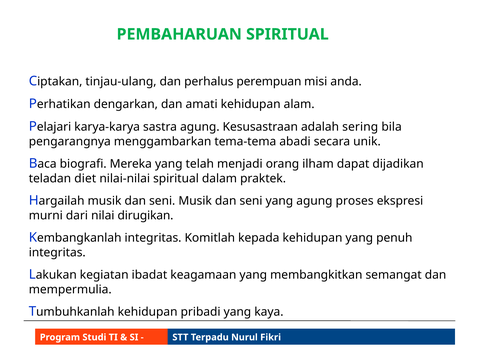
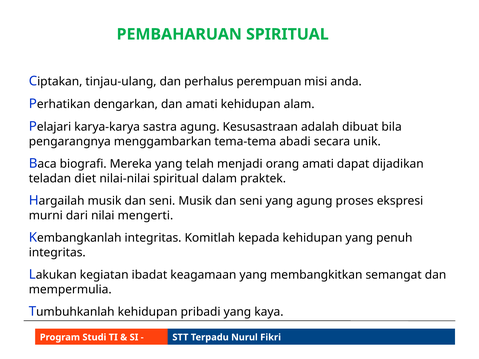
sering: sering -> dibuat (360, 127)
orang ilham: ilham -> amati (318, 164)
dirugikan: dirugikan -> mengerti (145, 216)
